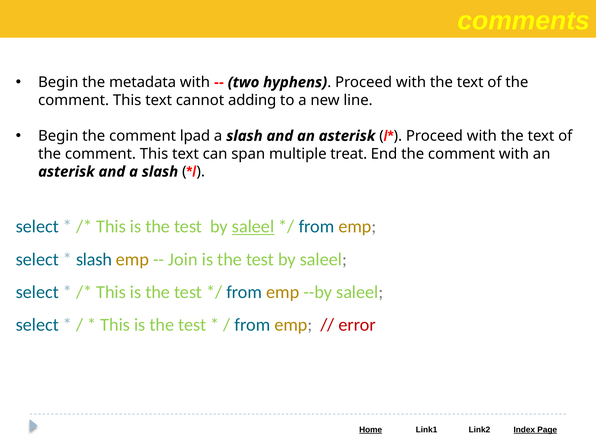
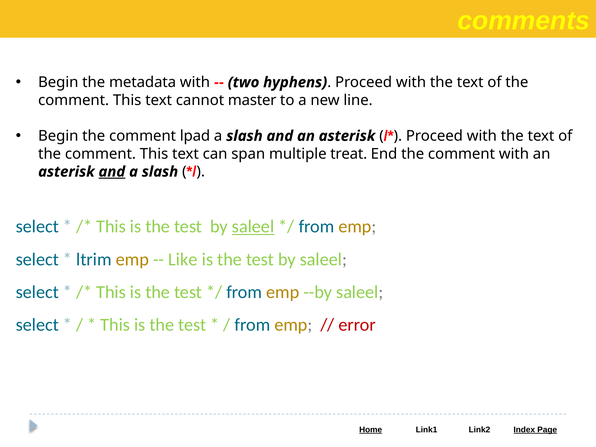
adding: adding -> master (252, 100)
and underline: none -> present (112, 172)
slash: slash -> ltrim (94, 259)
Join: Join -> Like (183, 259)
